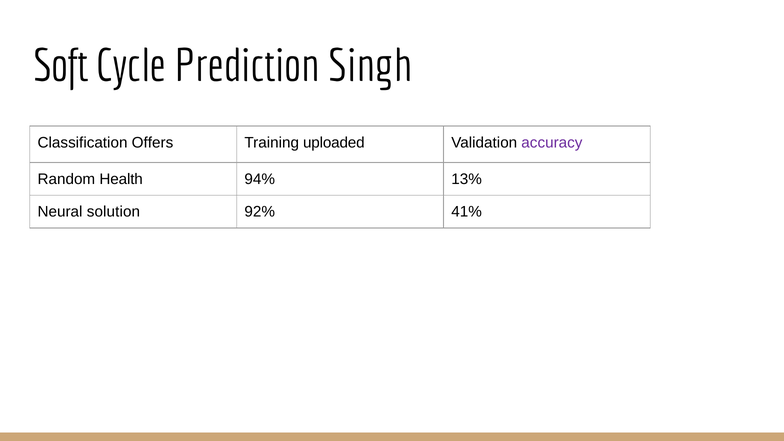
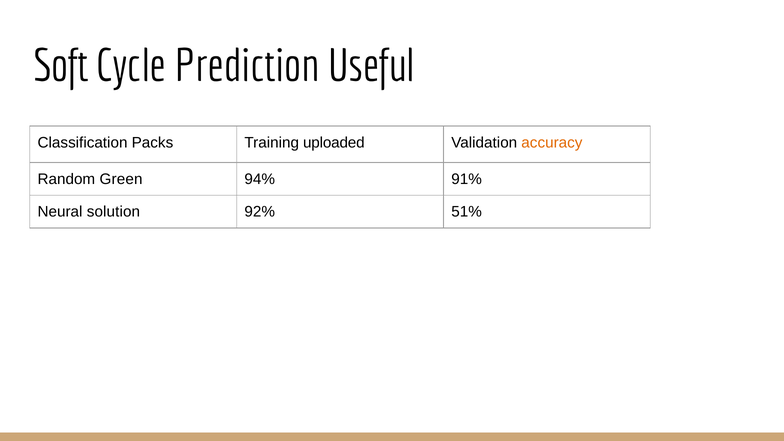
Singh: Singh -> Useful (371, 66)
Offers: Offers -> Packs (152, 143)
accuracy colour: purple -> orange (552, 143)
Health: Health -> Green (121, 179)
13%: 13% -> 91% (467, 179)
41%: 41% -> 51% (467, 212)
